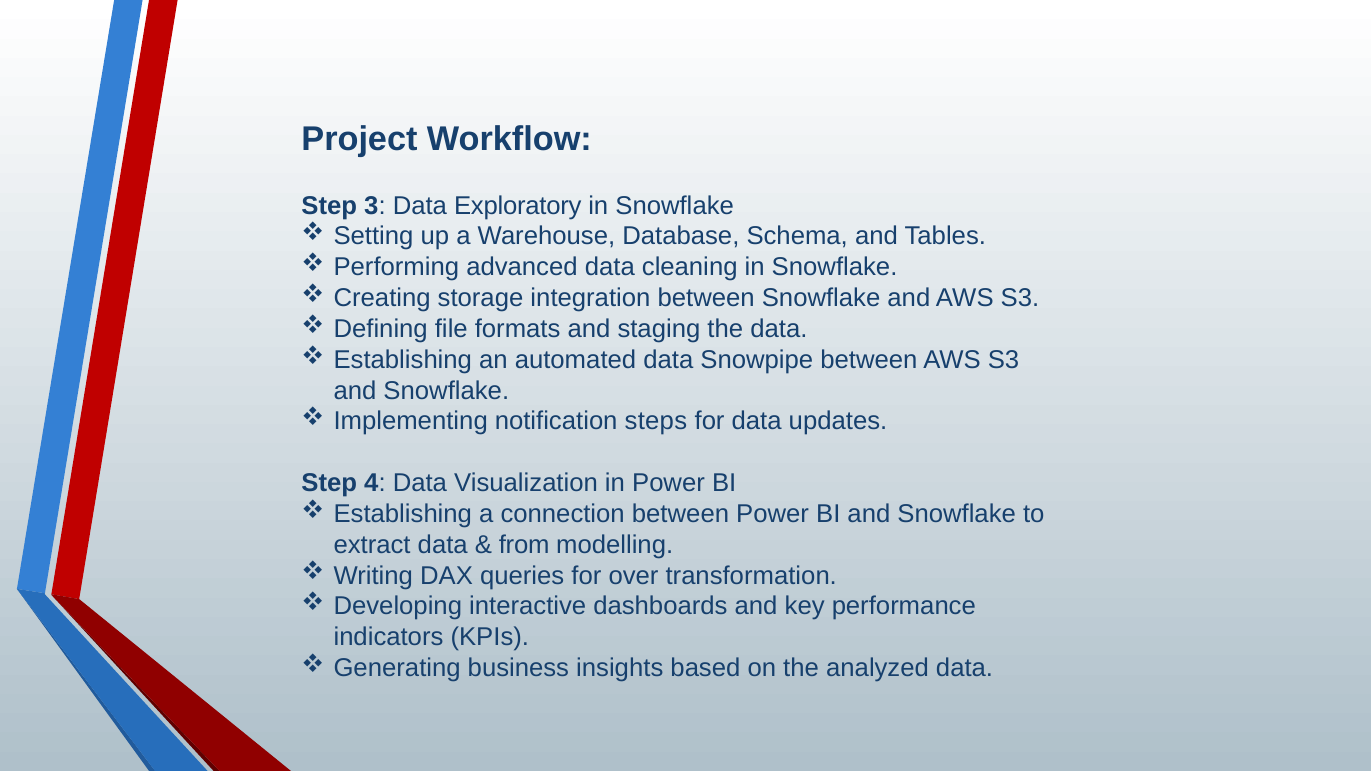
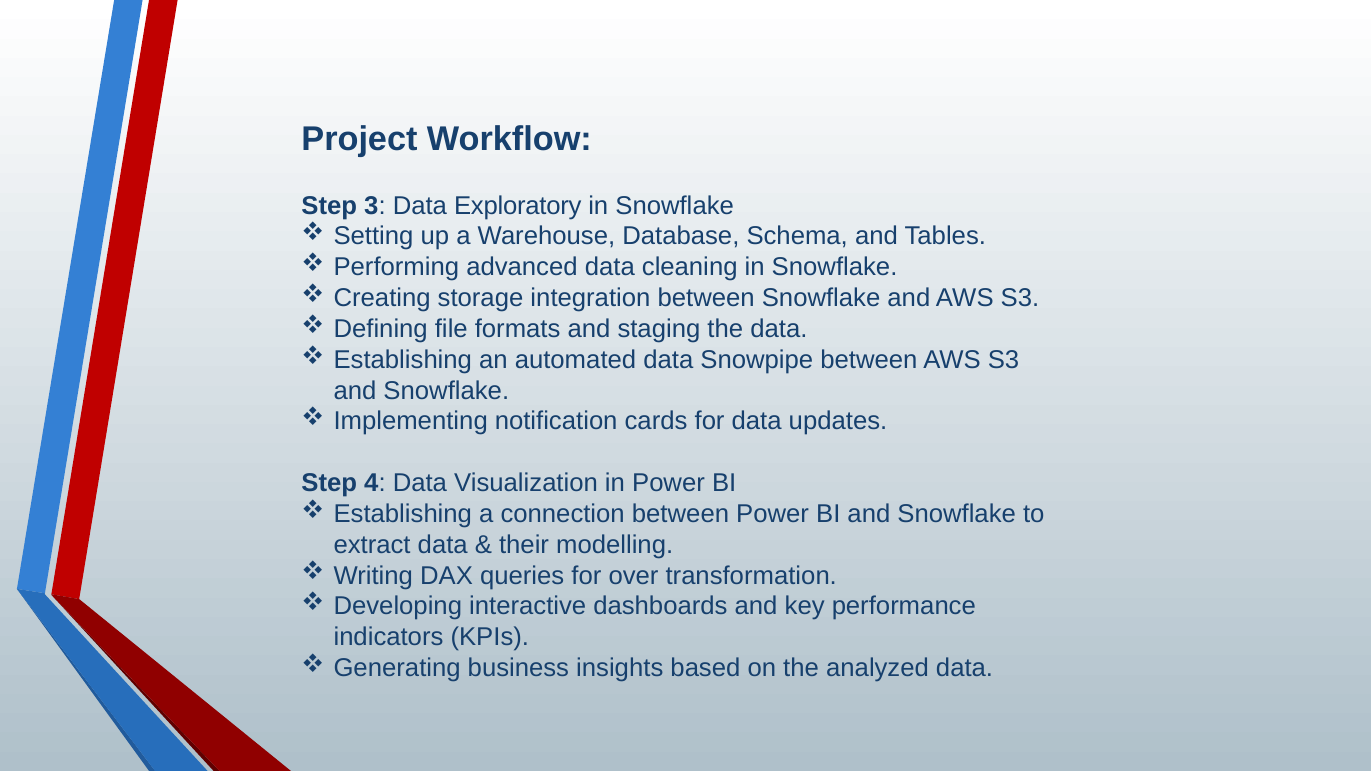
steps: steps -> cards (656, 422)
from: from -> their (524, 545)
